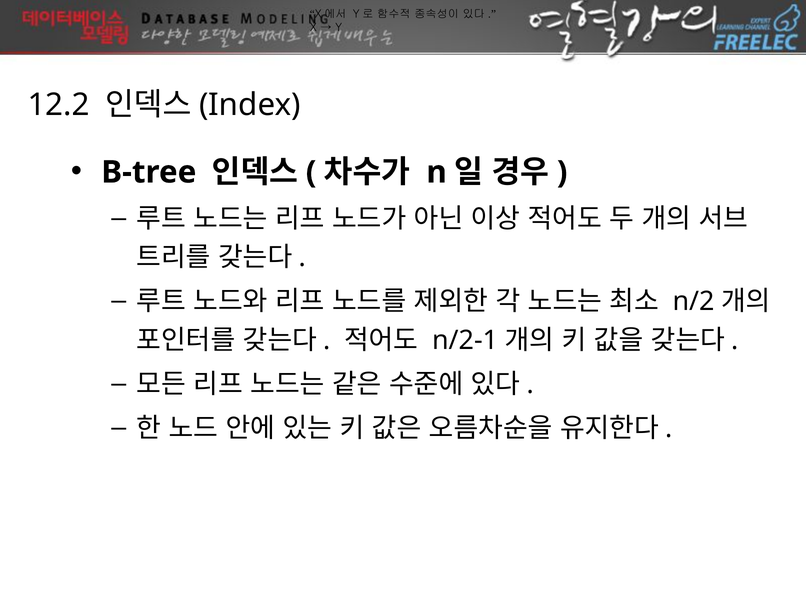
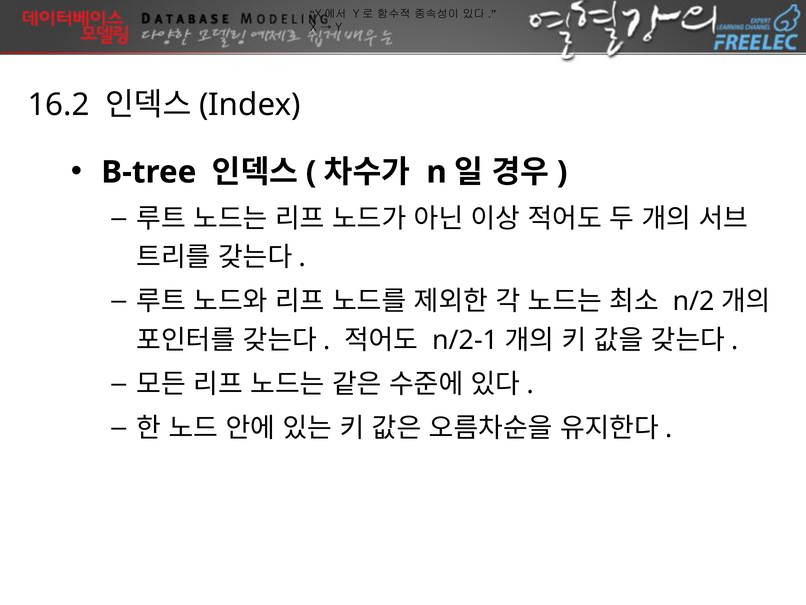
12.2: 12.2 -> 16.2 (59, 105)
